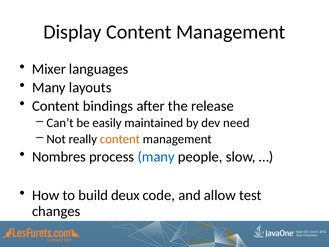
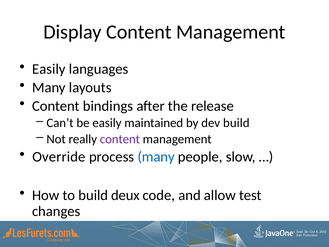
Mixer: Mixer -> Easily (49, 69)
dev need: need -> build (236, 123)
content colour: orange -> purple (120, 139)
Nombres: Nombres -> Override (59, 157)
